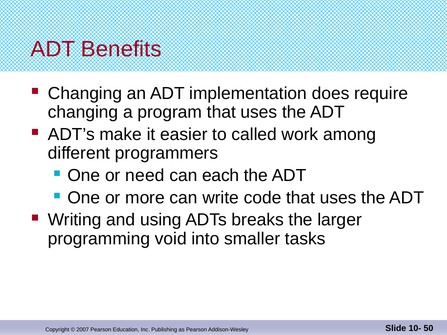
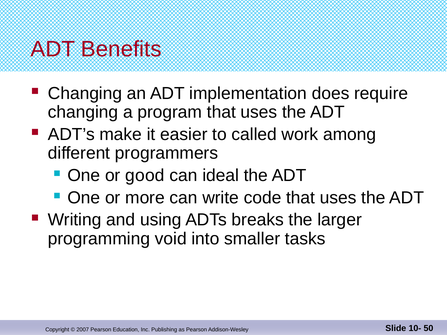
need: need -> good (145, 176)
each: each -> ideal (221, 176)
